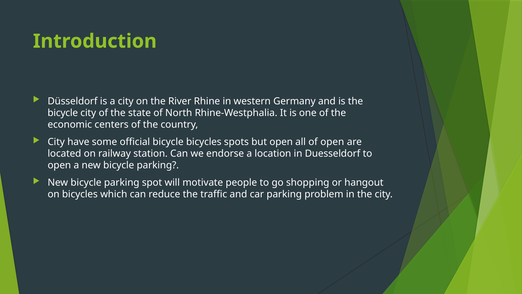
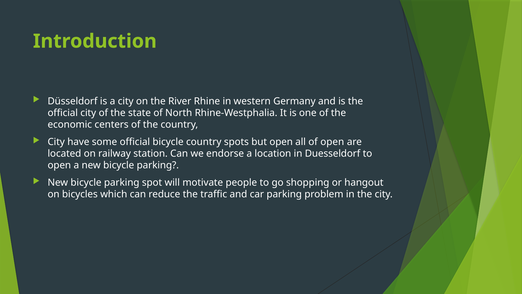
bicycle: bicycle -> official (63, 113)
bicycle bicycles: bicycles -> country (204, 142)
